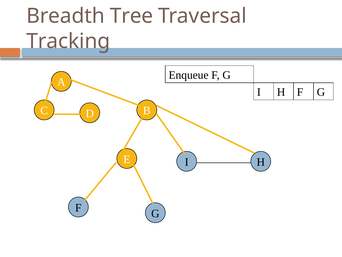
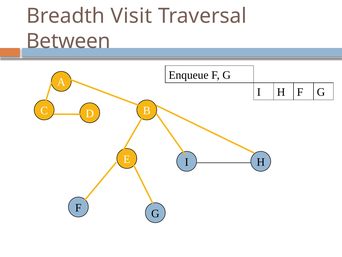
Tree: Tree -> Visit (131, 16)
Tracking: Tracking -> Between (68, 41)
